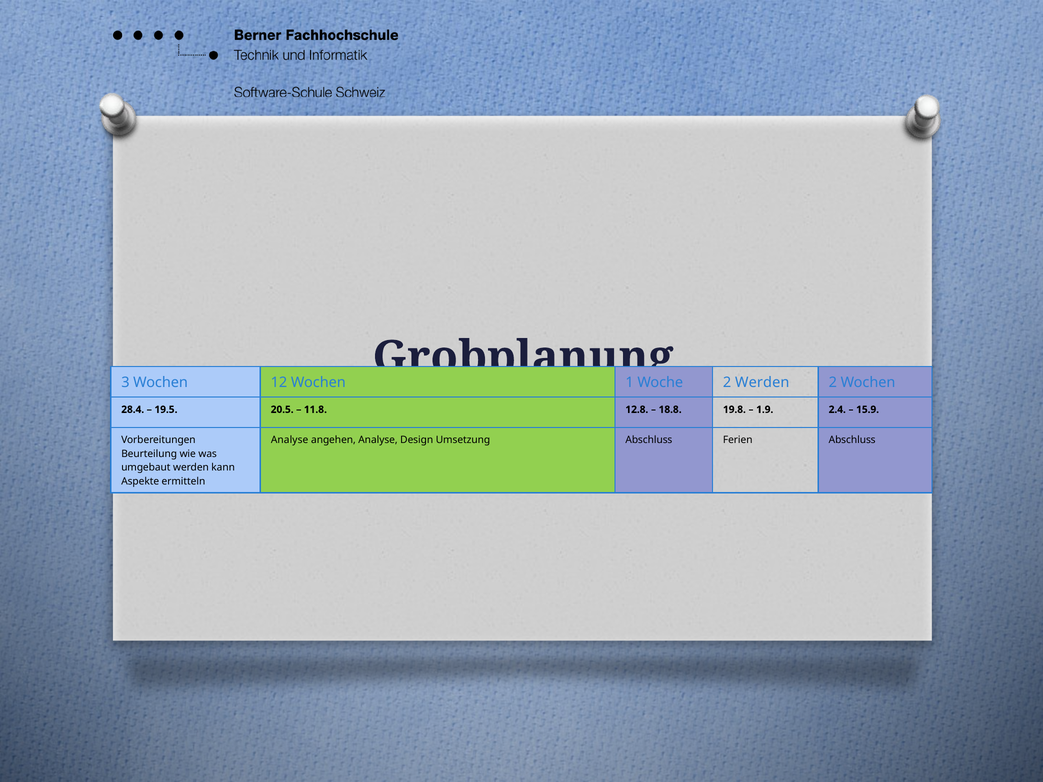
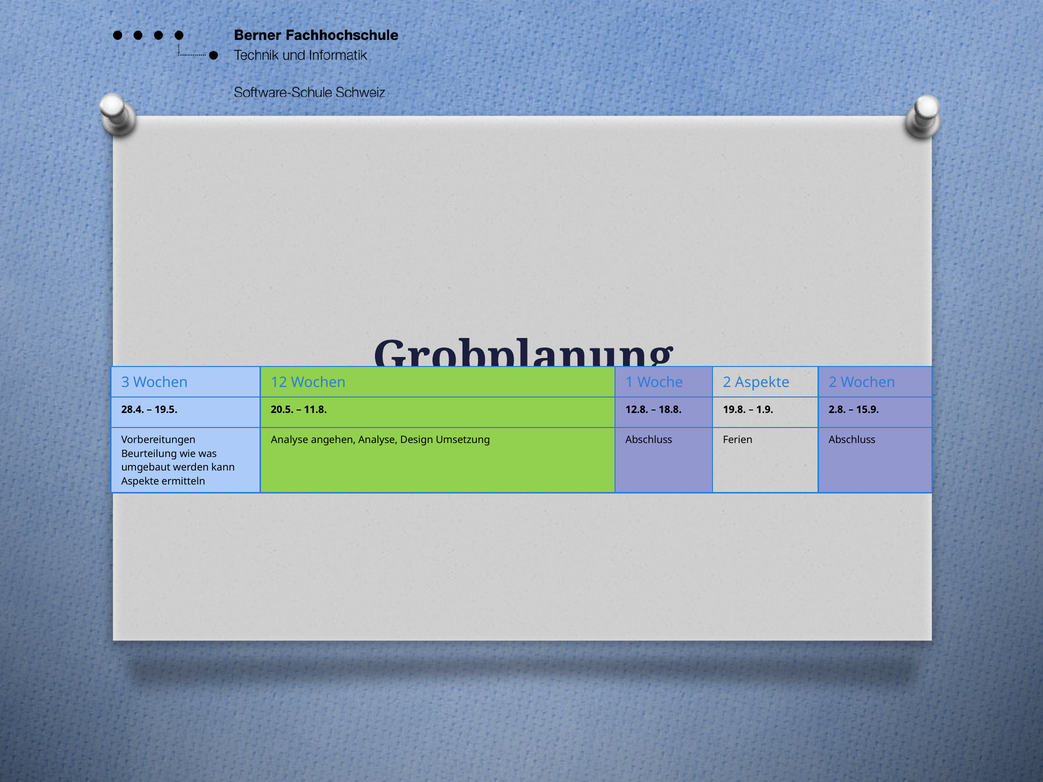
2 Werden: Werden -> Aspekte (762, 382)
2.4: 2.4 -> 2.8 (837, 410)
